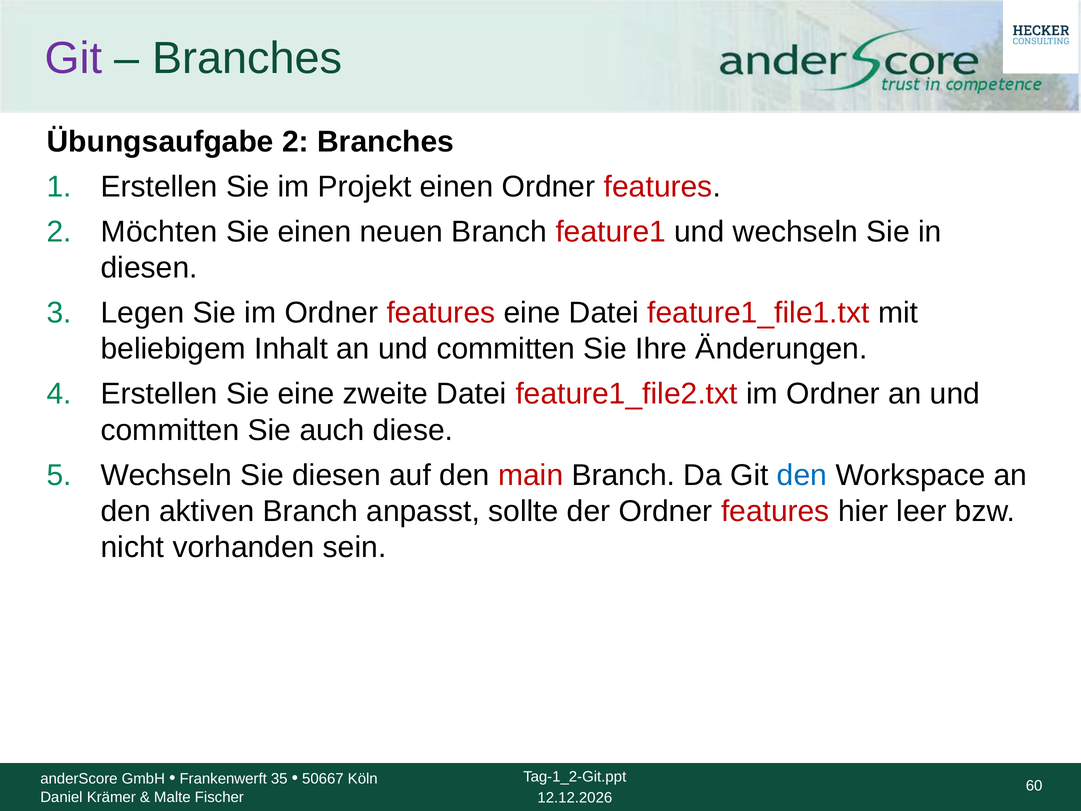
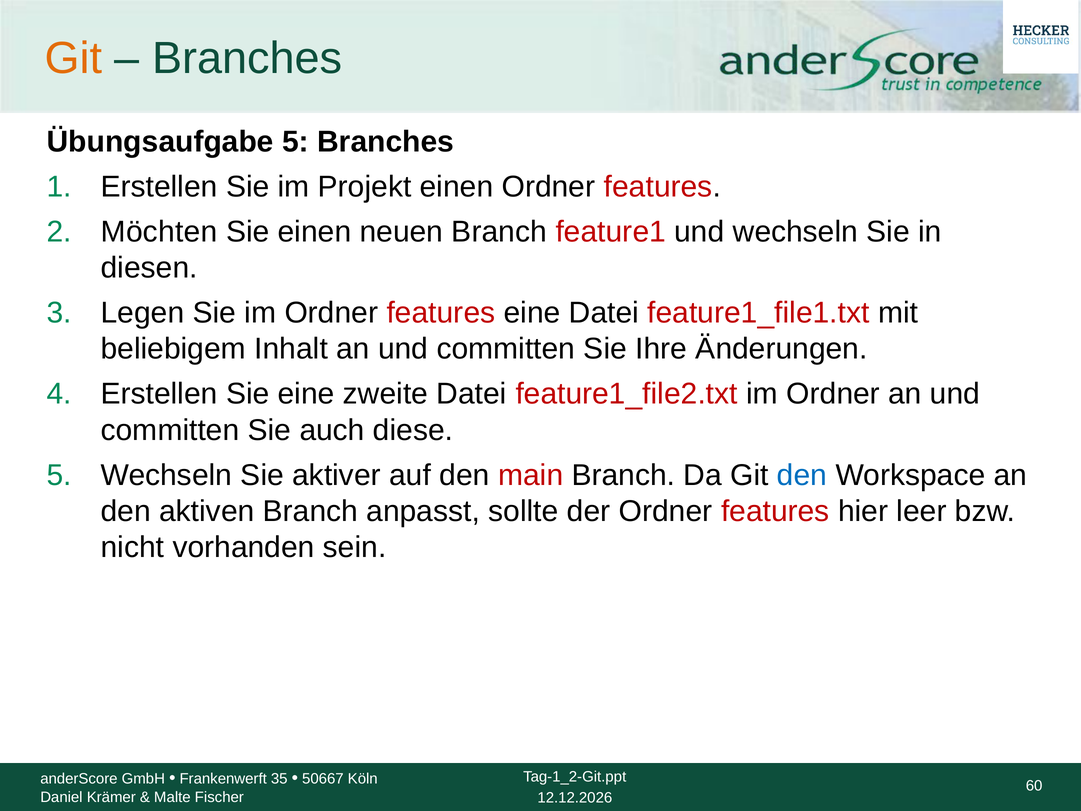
Git colour: purple -> orange (73, 58)
Übungsaufgabe 2: 2 -> 5 (295, 142)
Sie diesen: diesen -> aktiver (337, 475)
